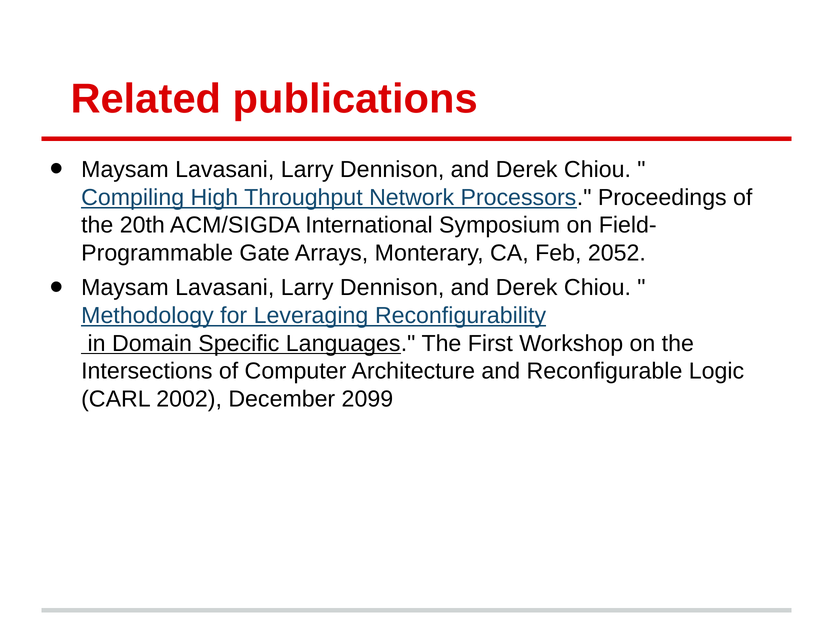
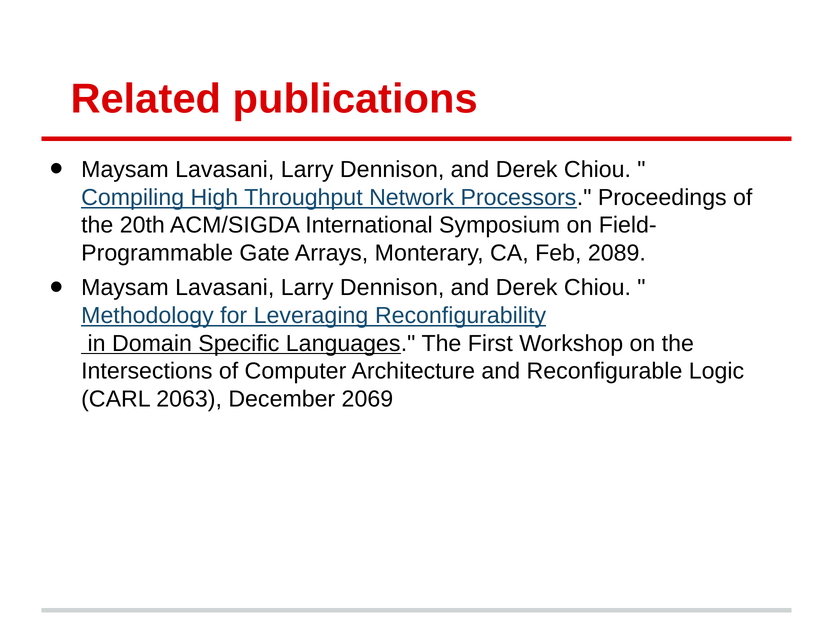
2052: 2052 -> 2089 (617, 253)
2002: 2002 -> 2063 (189, 399)
2099: 2099 -> 2069 (367, 399)
